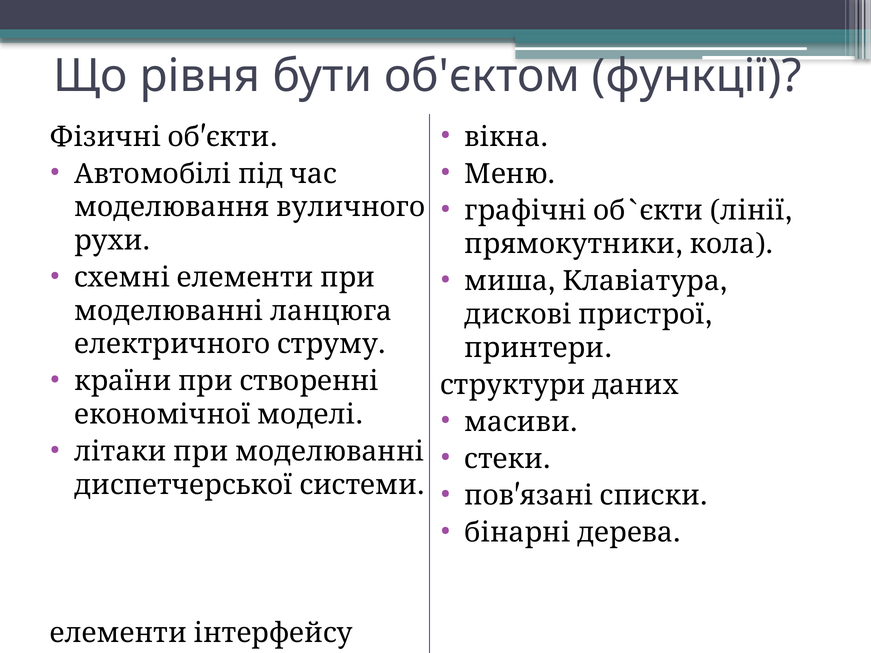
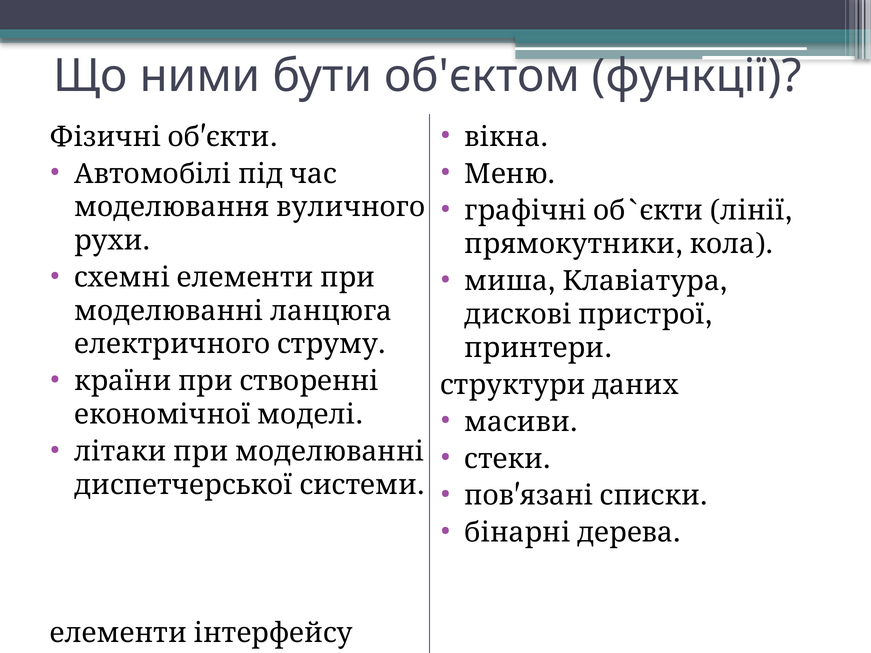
рівня: рівня -> ними (200, 76)
